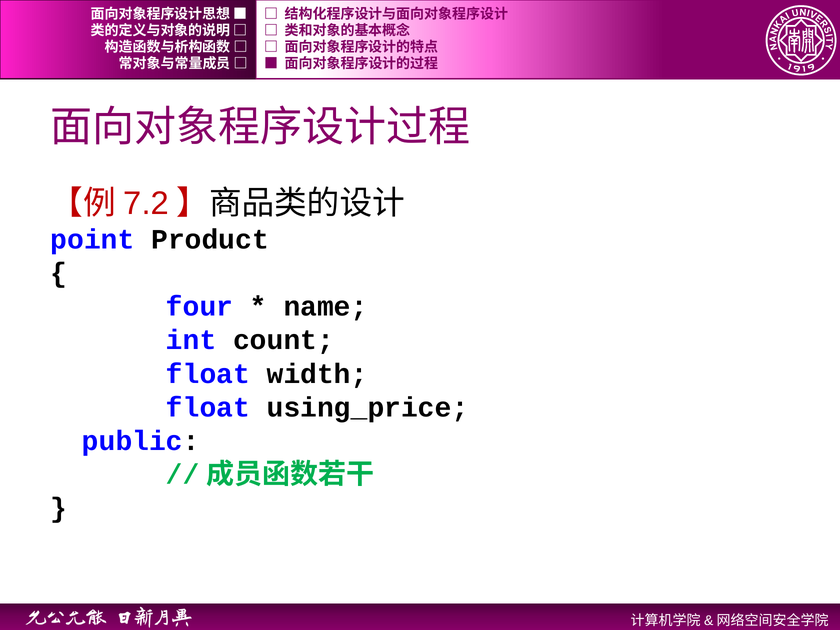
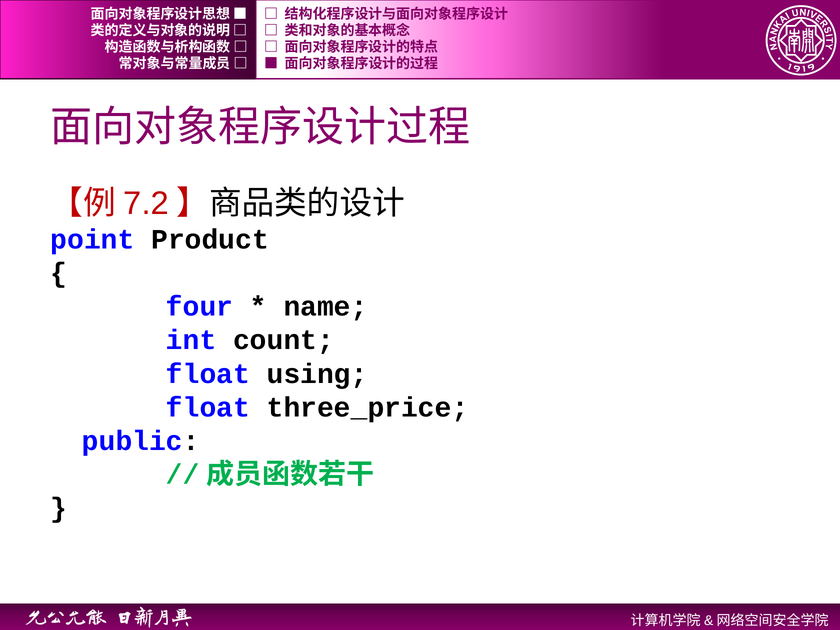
width: width -> using (317, 374)
using_price: using_price -> three_price (368, 407)
